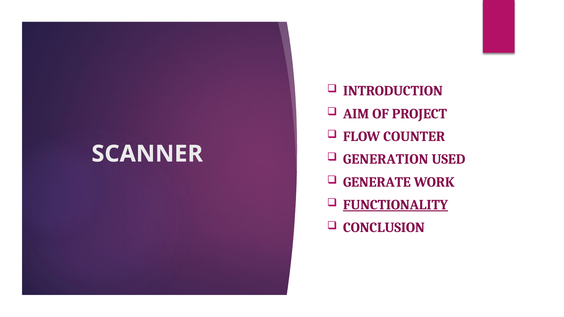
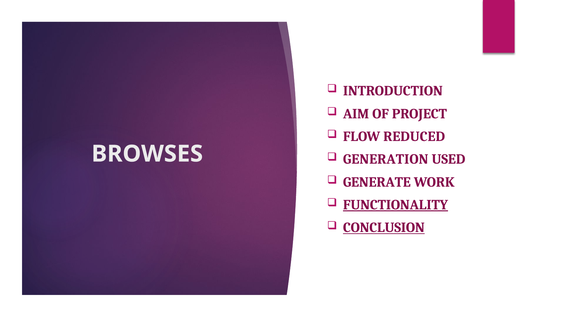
COUNTER: COUNTER -> REDUCED (414, 137)
SCANNER: SCANNER -> BROWSES (147, 154)
CONCLUSION underline: none -> present (384, 228)
